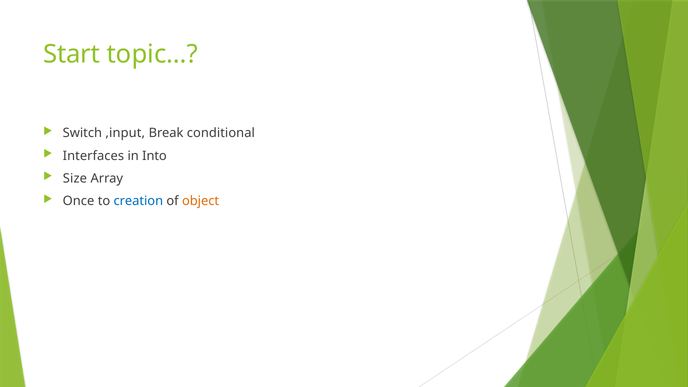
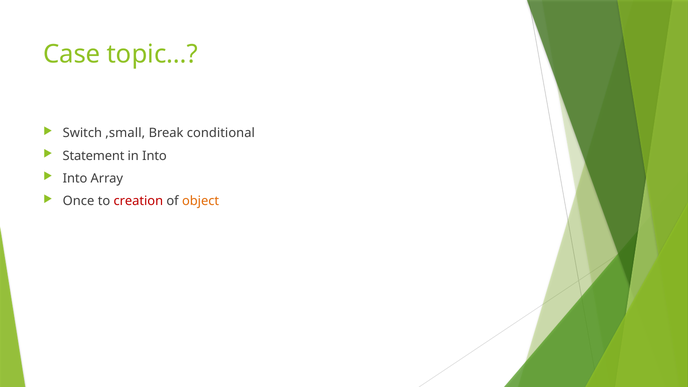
Start: Start -> Case (72, 54)
,input: ,input -> ,small (125, 133)
Interfaces: Interfaces -> Statement (94, 156)
Size: Size -> Into (75, 178)
creation colour: blue -> red (138, 201)
